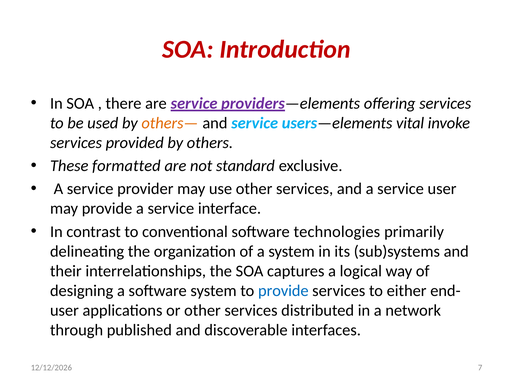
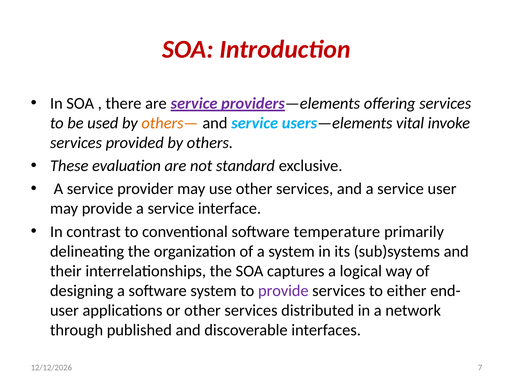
formatted: formatted -> evaluation (127, 166)
technologies: technologies -> temperature (337, 231)
provide colour: blue -> purple (283, 290)
